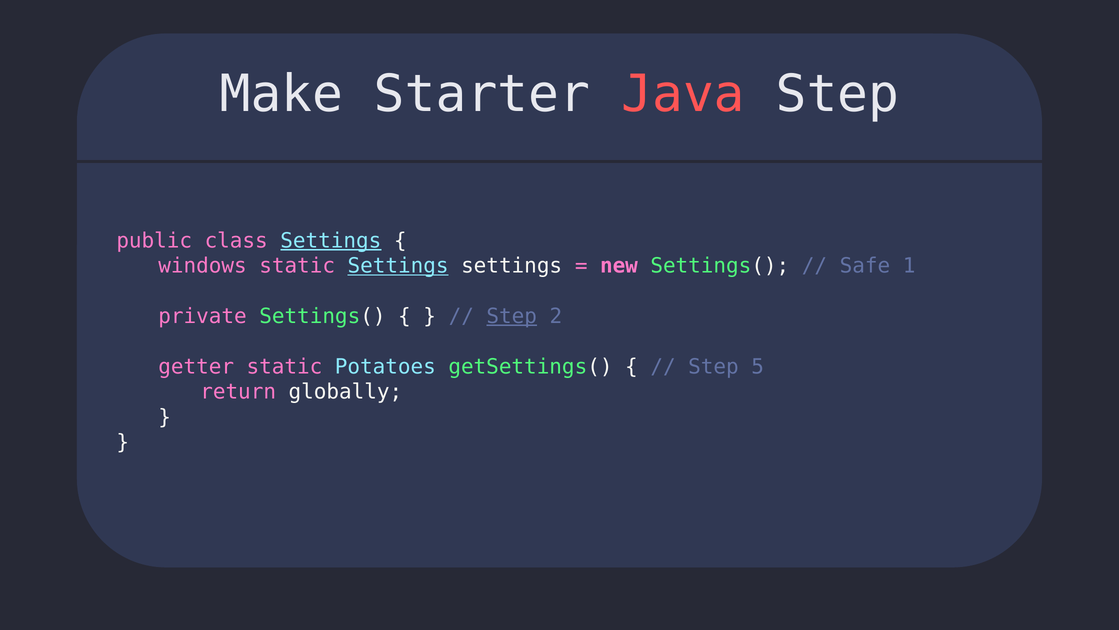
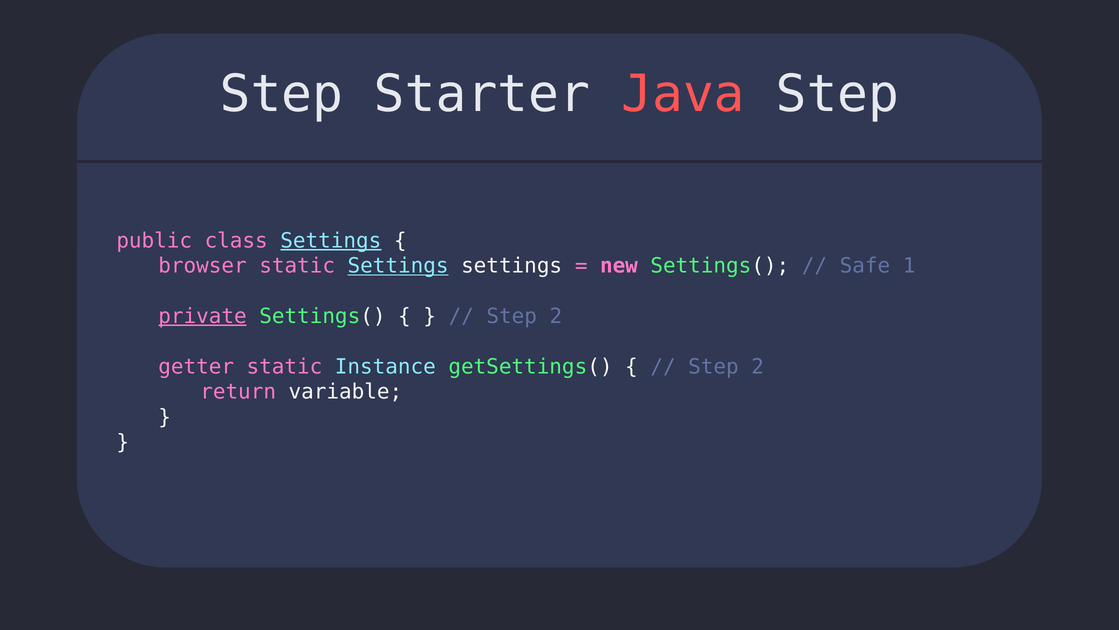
Make: Make -> Step (281, 94)
windows: windows -> browser (203, 266)
private underline: none -> present (203, 316)
Step underline: present -> none (512, 316)
Potatoes: Potatoes -> Instance (385, 366)
5: 5 -> 2 (758, 366)
globally: globally -> variable (345, 392)
